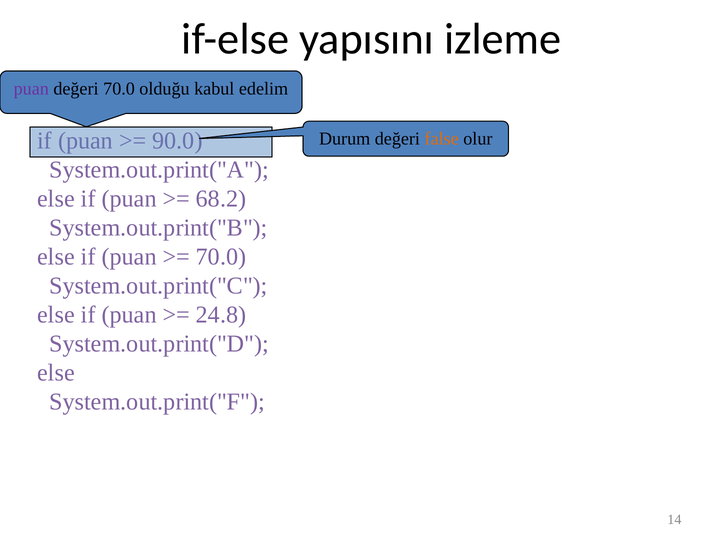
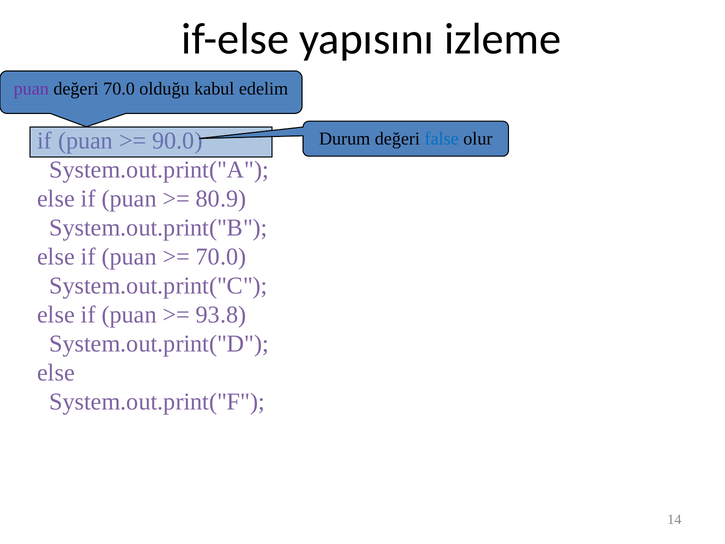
false colour: orange -> blue (442, 139)
68.2: 68.2 -> 80.9 (221, 199)
24.8: 24.8 -> 93.8 (221, 315)
